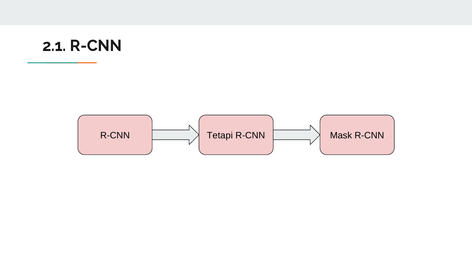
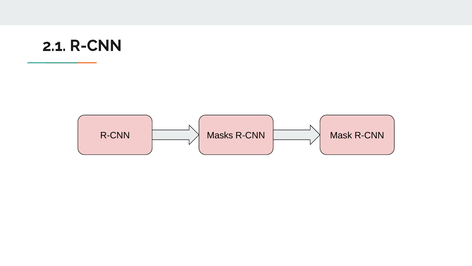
Tetapi: Tetapi -> Masks (220, 135)
